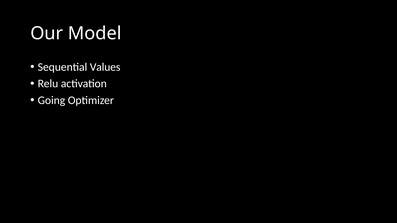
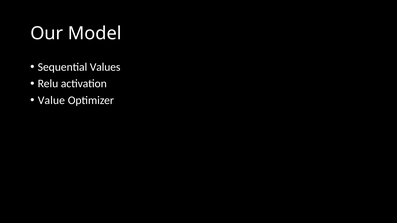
Going: Going -> Value (51, 100)
